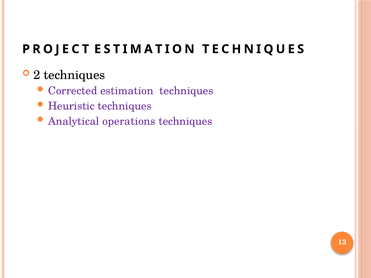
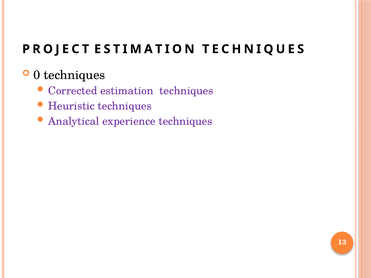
2: 2 -> 0 (37, 75)
operations: operations -> experience (129, 121)
